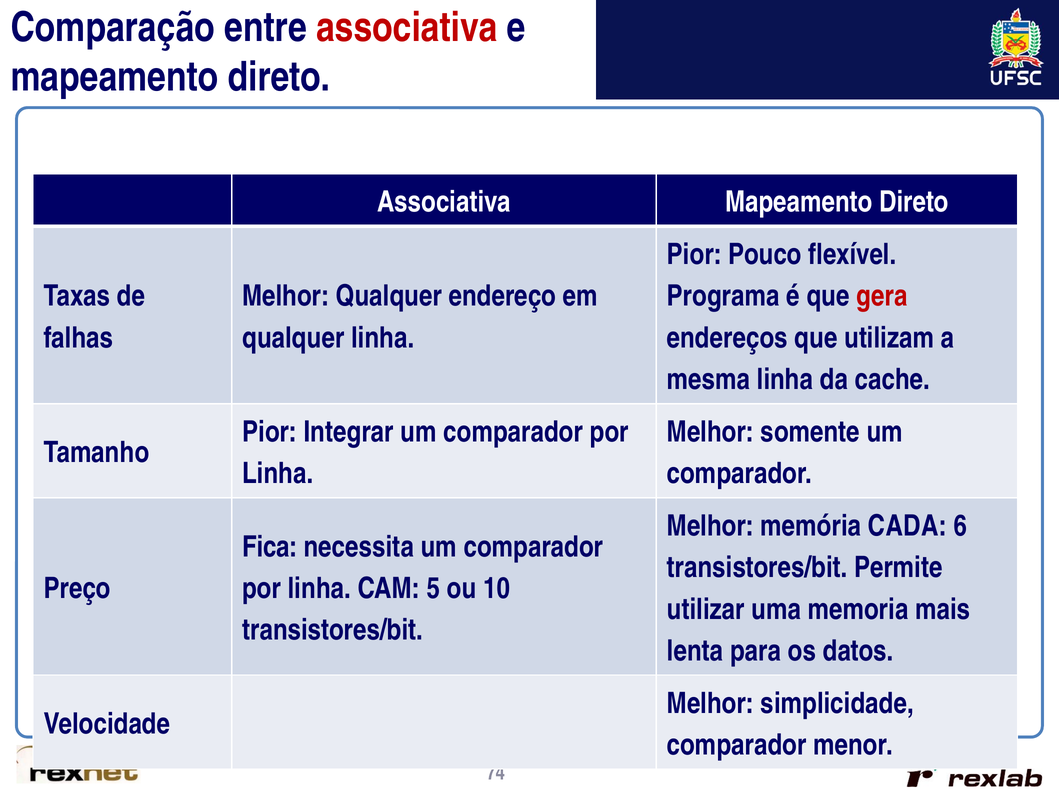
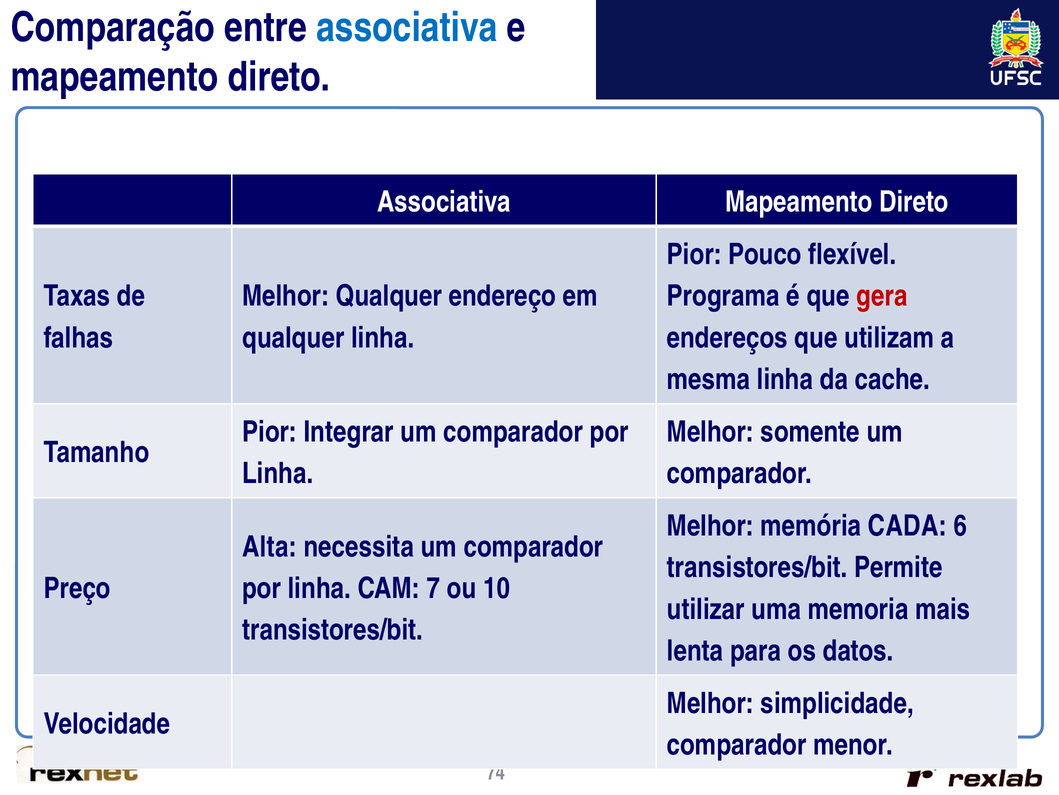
associativa colour: red -> blue (407, 28)
Fica: Fica -> Alta (269, 546)
5: 5 -> 7 (433, 588)
